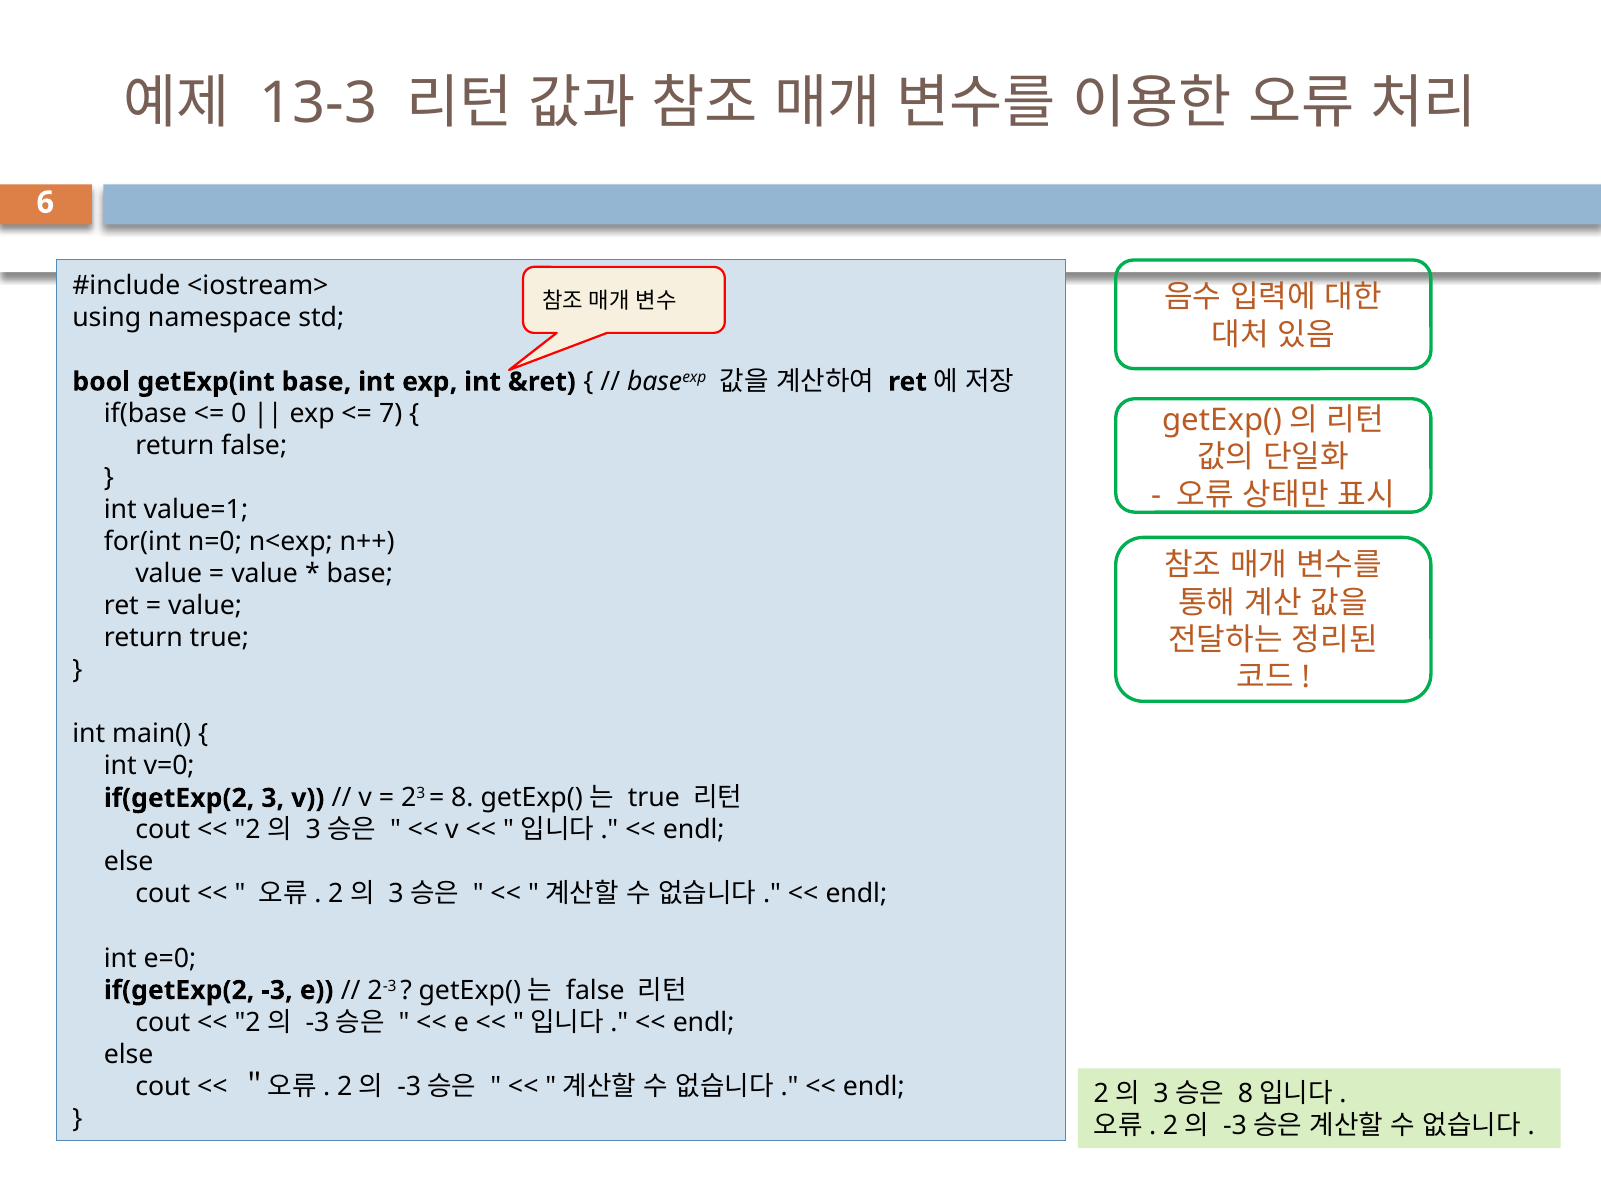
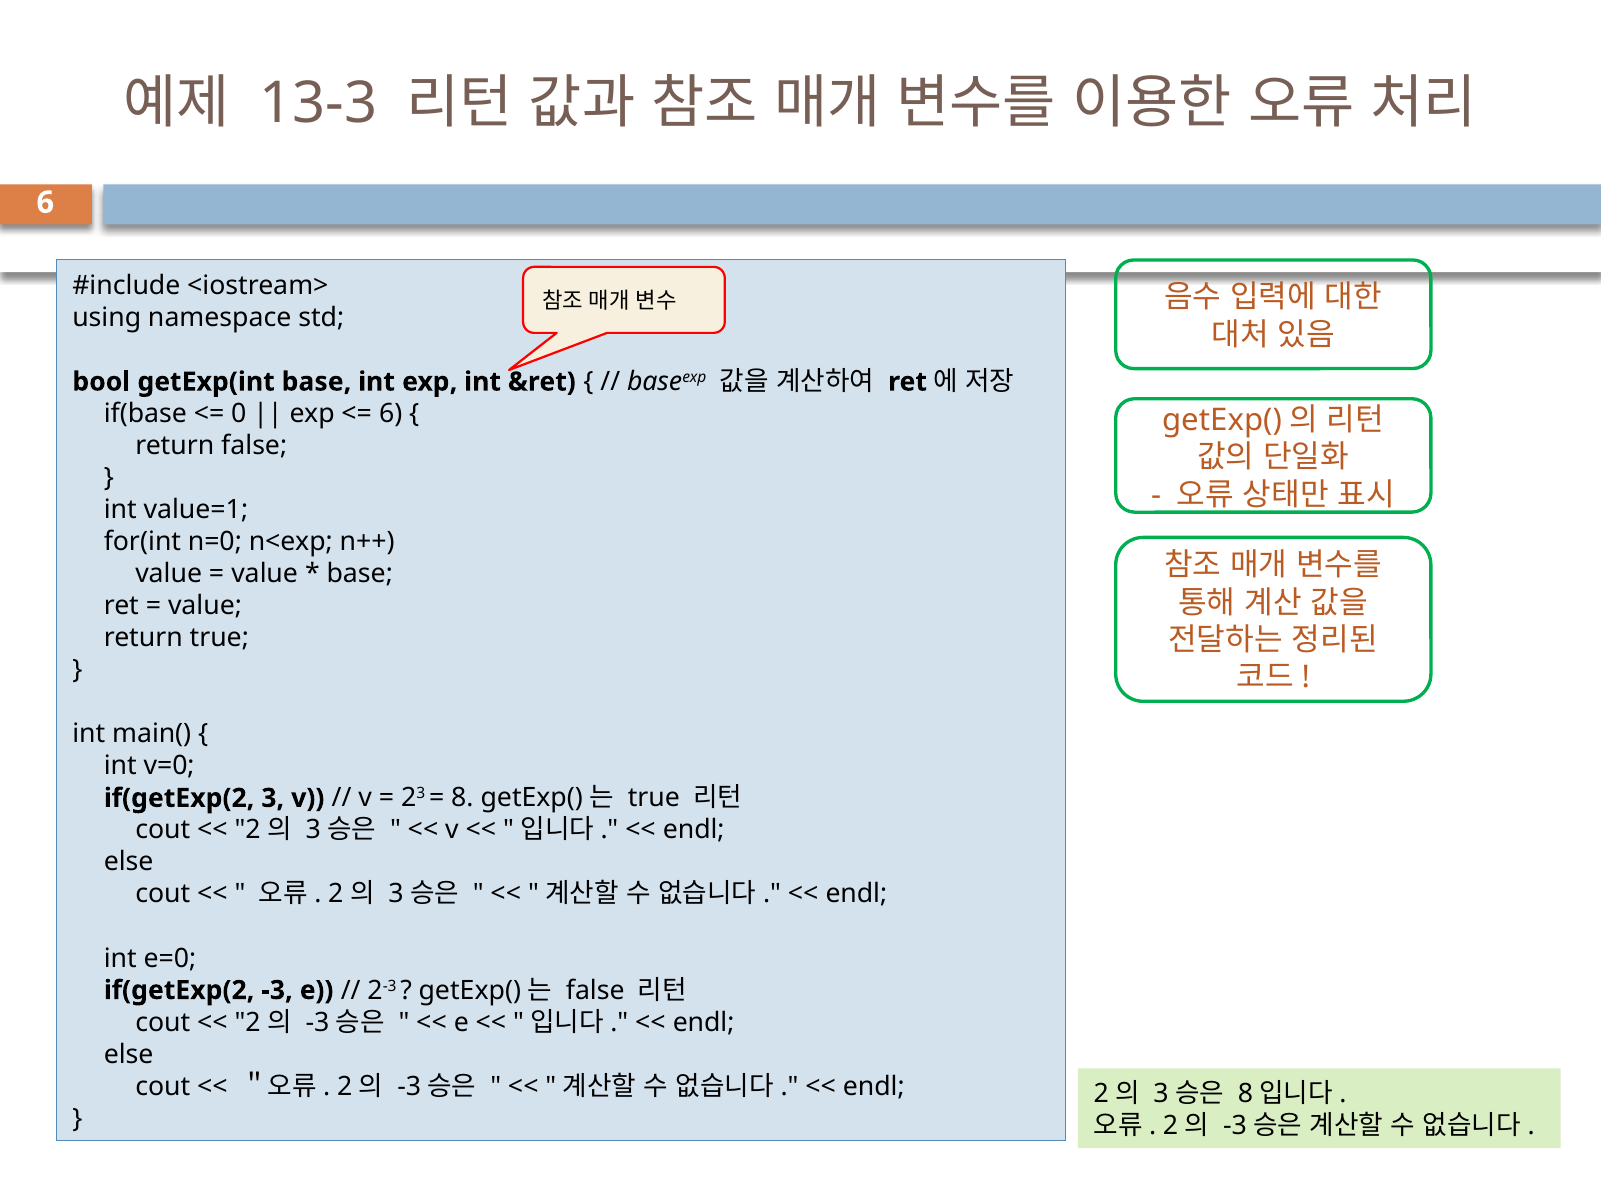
7: 7 -> 6 (391, 414)
